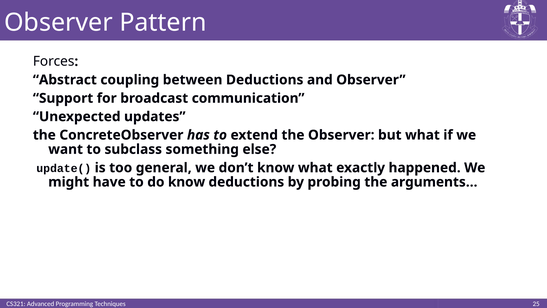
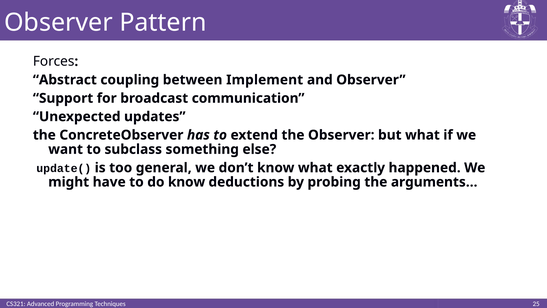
between Deductions: Deductions -> Implement (265, 80)
